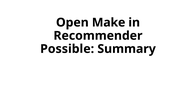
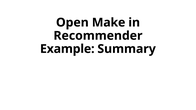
Possible: Possible -> Example (67, 49)
